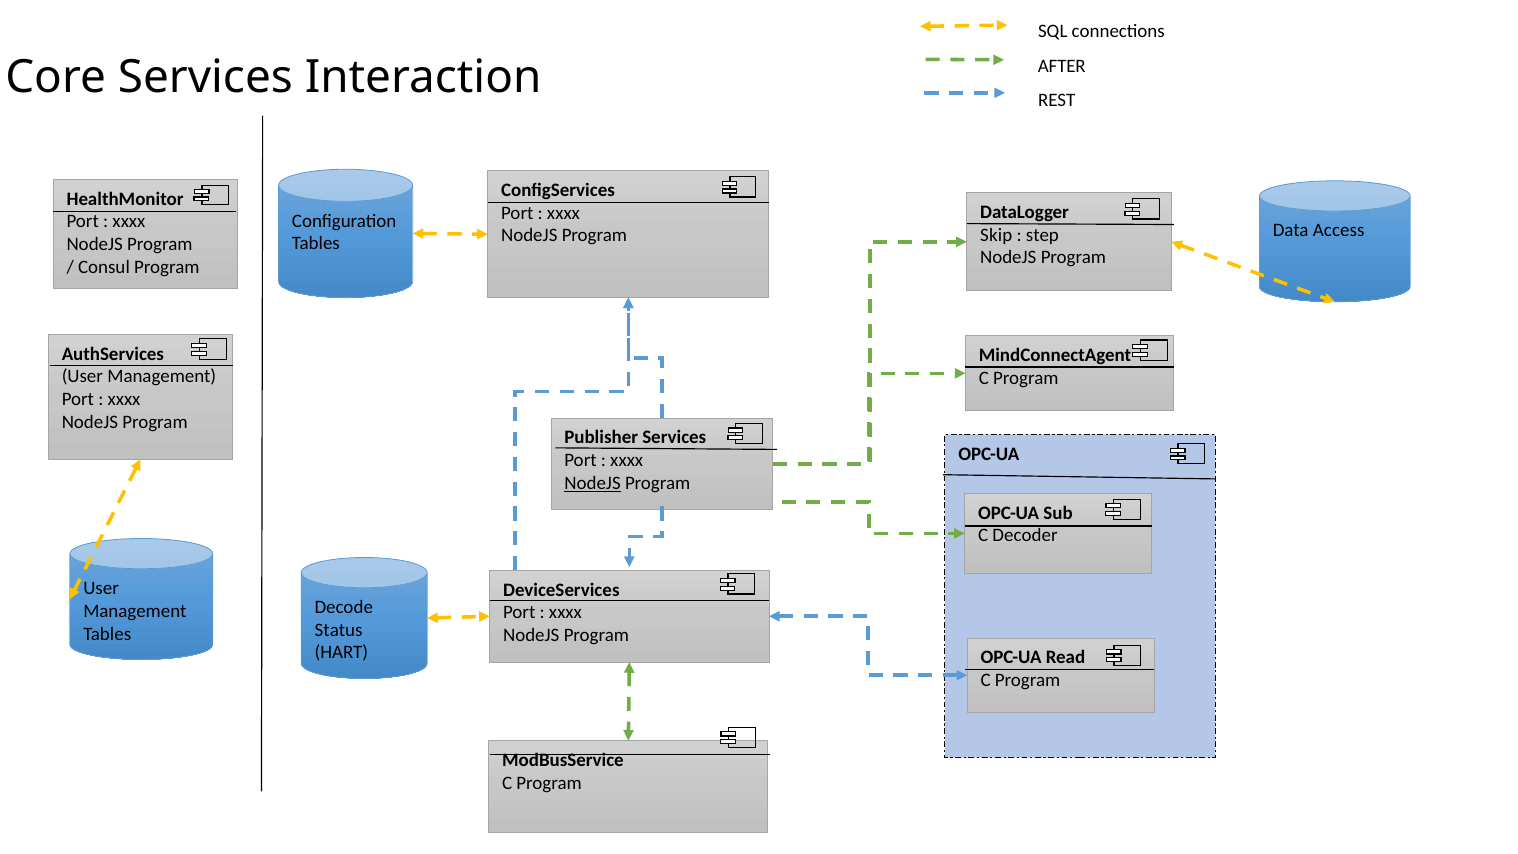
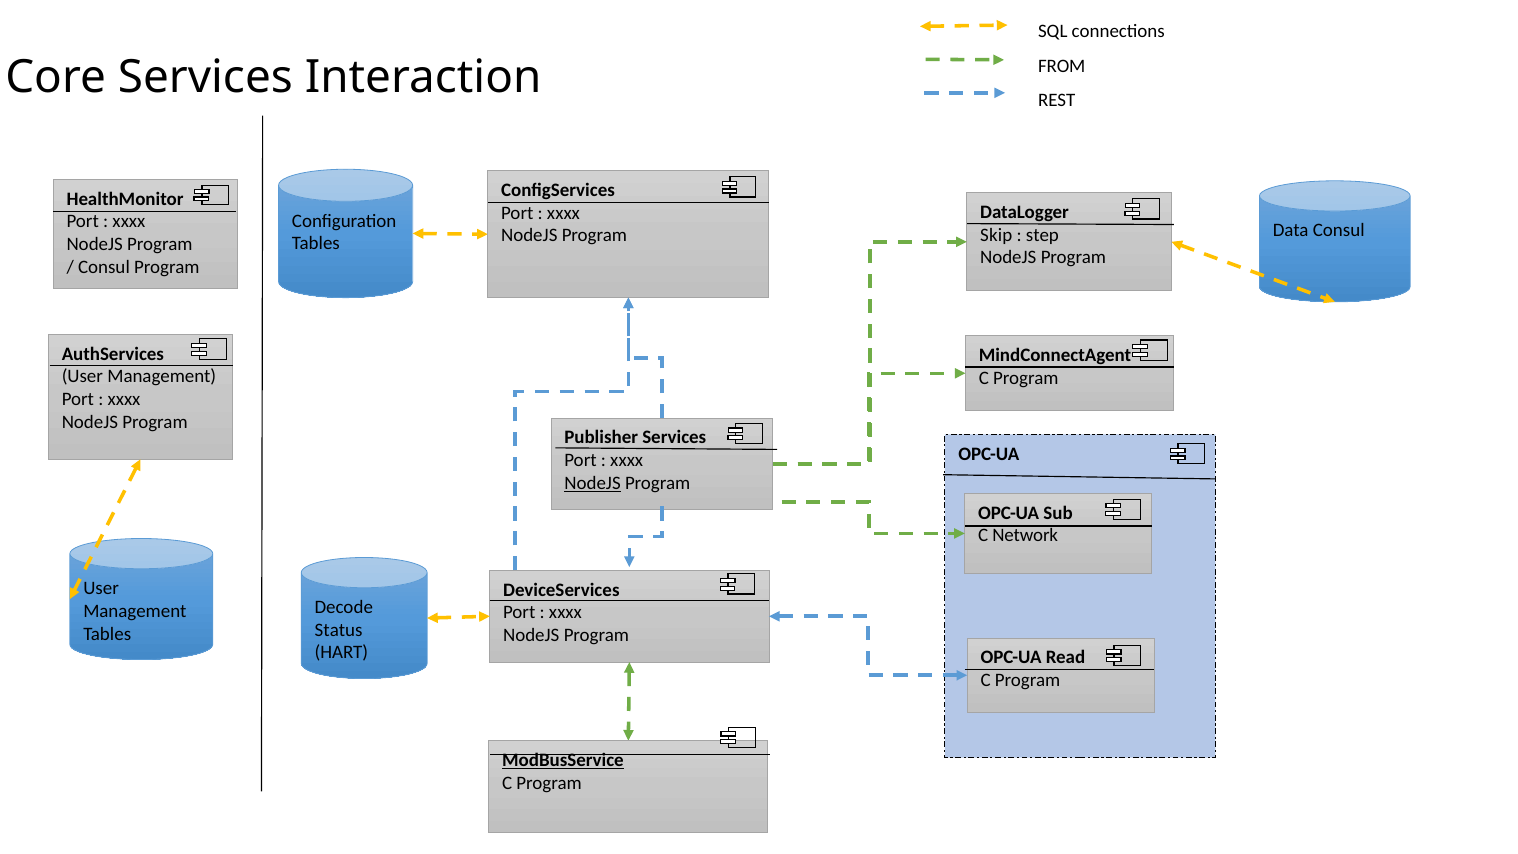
AFTER: AFTER -> FROM (1062, 66)
Data Access: Access -> Consul (1339, 230)
Decoder: Decoder -> Network (1025, 536)
ModBusService underline: none -> present (563, 760)
